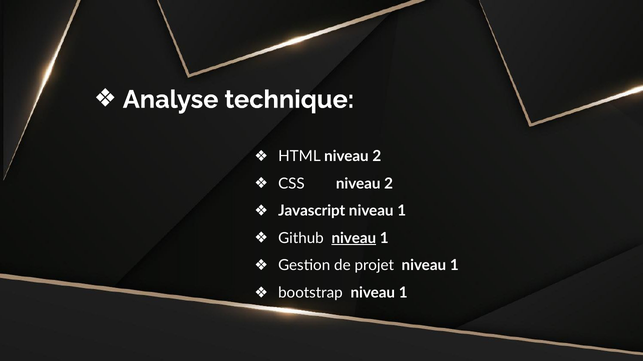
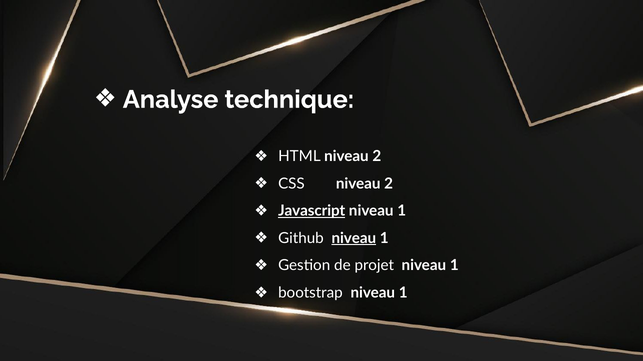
Javascript underline: none -> present (312, 211)
